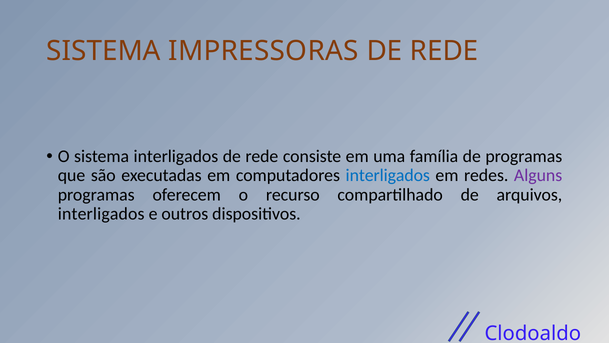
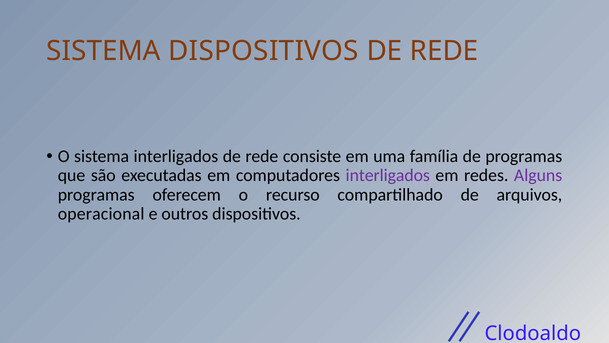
SISTEMA IMPRESSORAS: IMPRESSORAS -> DISPOSITIVOS (263, 51)
interligados colour: blue -> purple (388, 175)
interligados: interligados -> operacional (101, 214)
